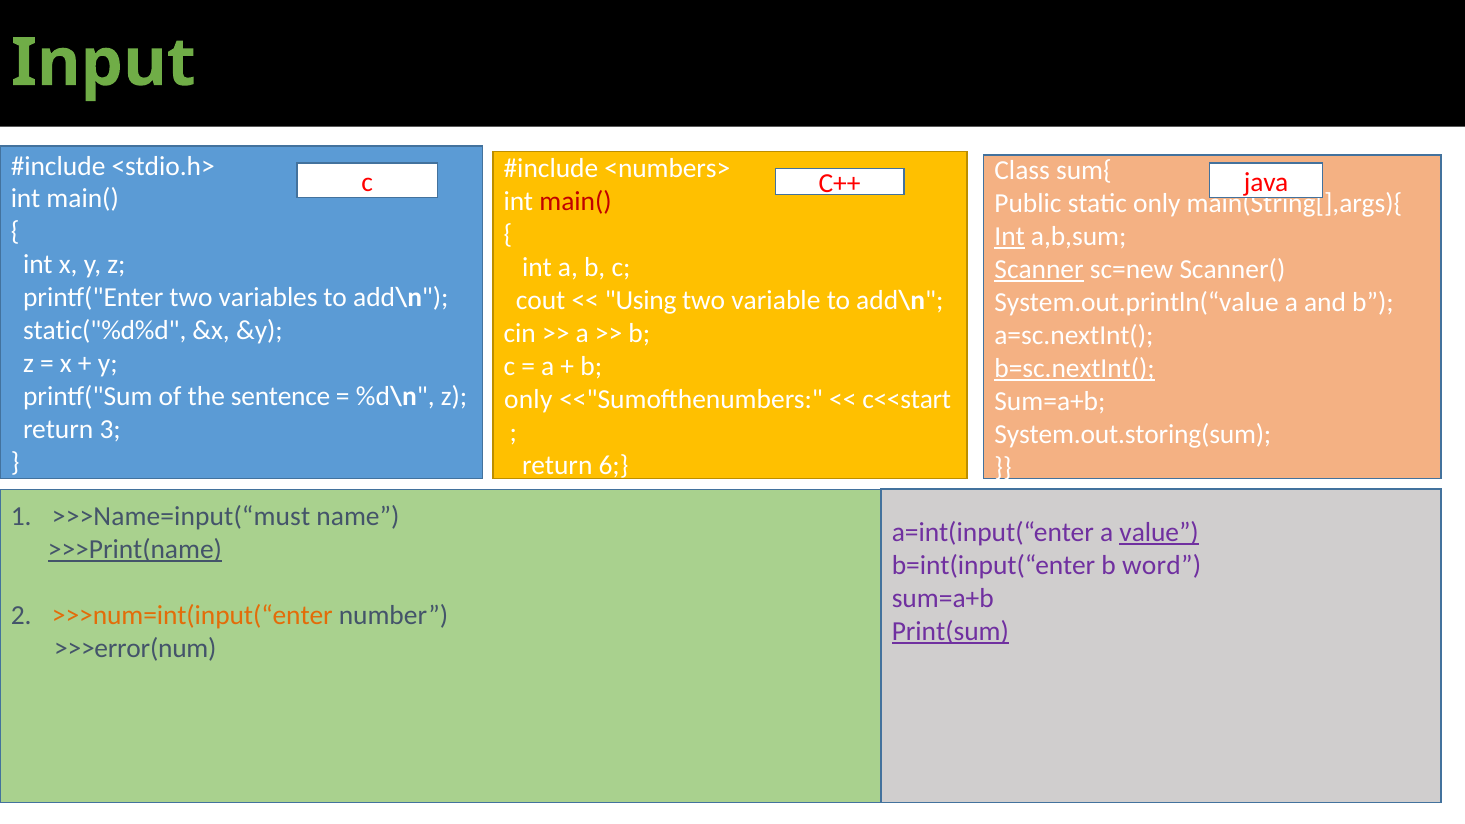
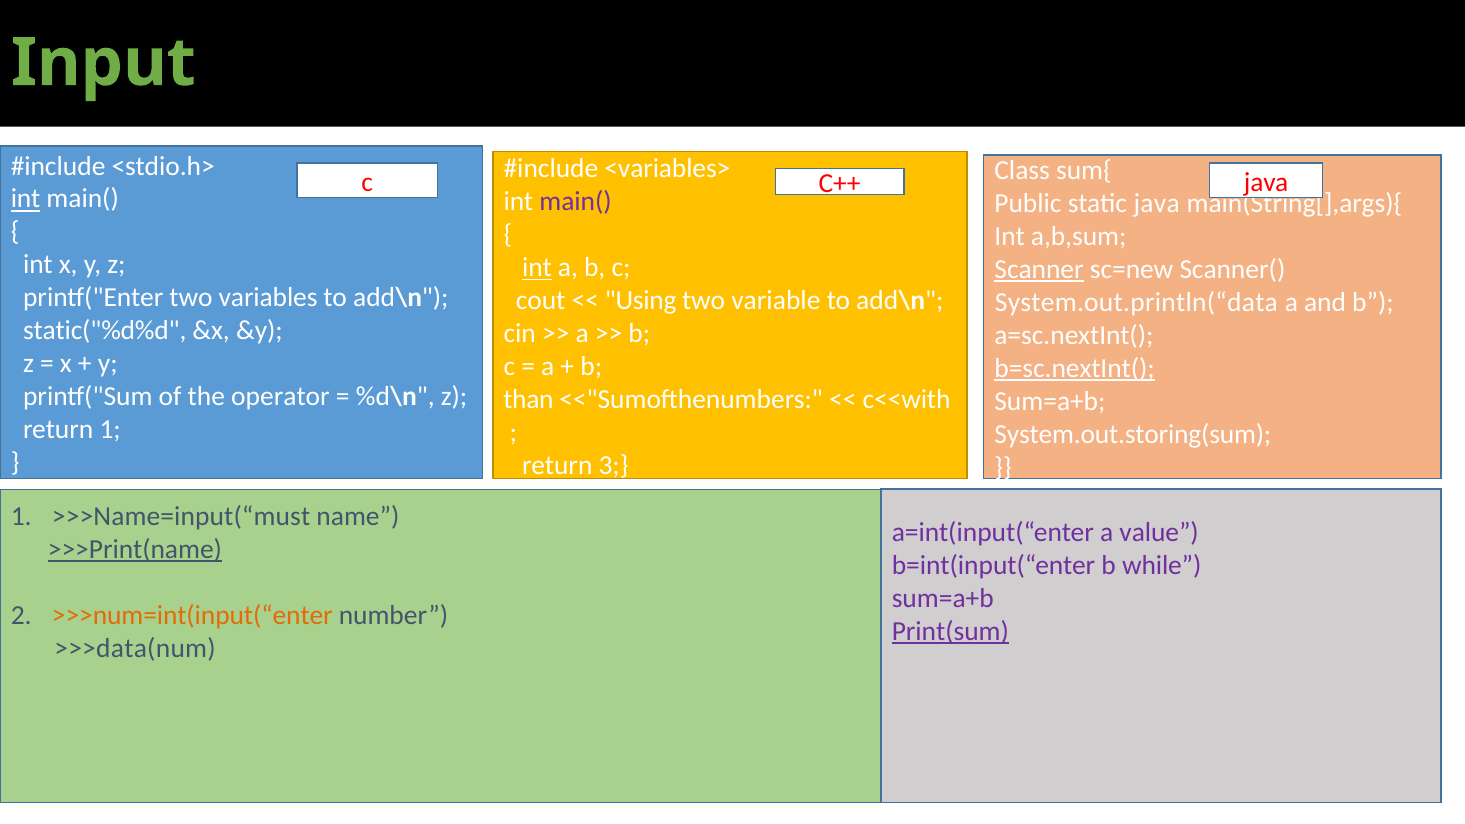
<numbers>: <numbers> -> <variables> (667, 169)
int underline: none -> present (26, 199)
main( colour: red -> purple (576, 202)
static only: only -> java (1157, 203)
Int underline: present -> none (1010, 236)
int underline: none -> present (537, 268)
System.out.println(“value: System.out.println(“value -> System.out.println(“data (1136, 302)
sentence: sentence -> operator (280, 397)
only: only -> than (528, 400)
c<<start: c<<start -> c<<with (907, 400)
return 3: 3 -> 1 (110, 430)
6: 6 -> 3 (614, 465)
value underline: present -> none (1159, 532)
word: word -> while (1162, 565)
>>>error(num: >>>error(num -> >>>data(num (135, 648)
